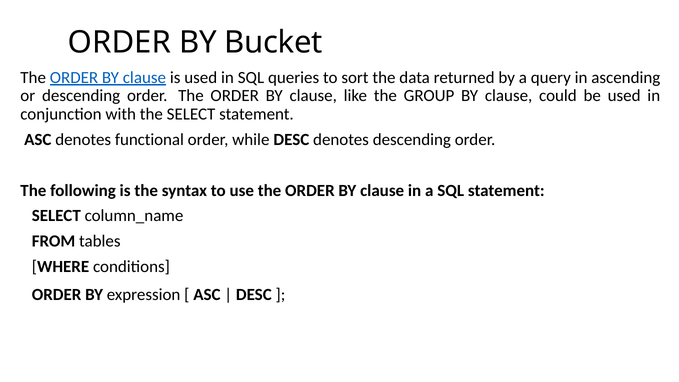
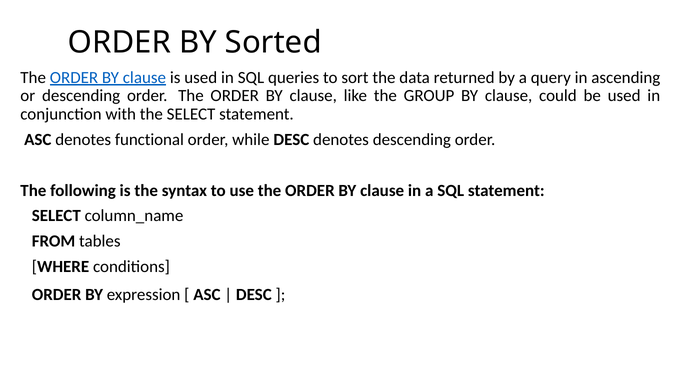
Bucket: Bucket -> Sorted (273, 43)
